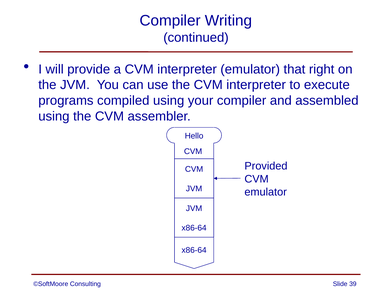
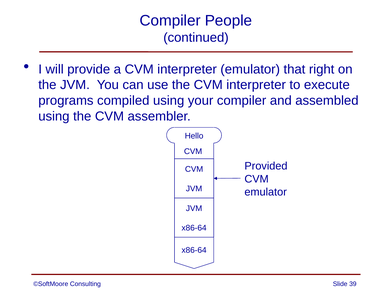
Writing: Writing -> People (228, 21)
